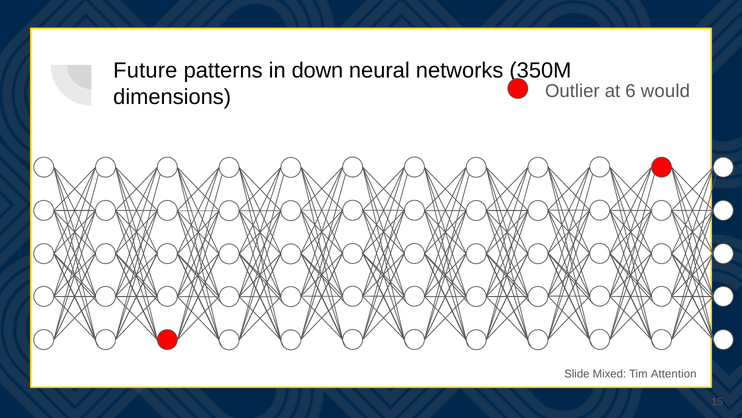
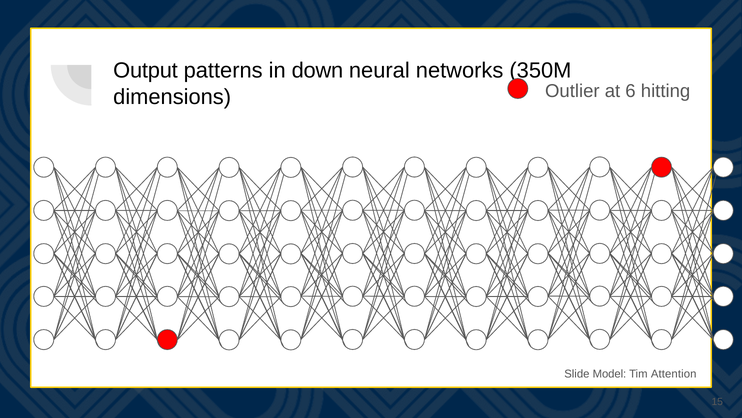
Future: Future -> Output (146, 71)
would: would -> hitting (666, 91)
Mixed: Mixed -> Model (609, 374)
